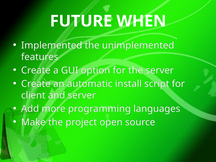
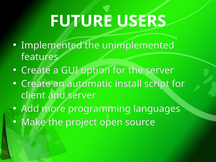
WHEN: WHEN -> USERS (141, 21)
